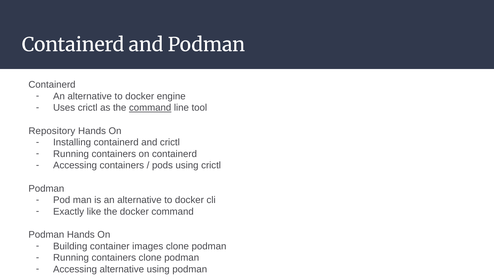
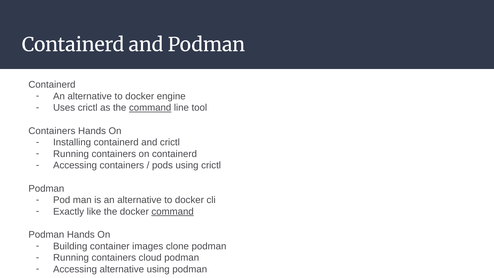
Repository: Repository -> Containers (52, 131)
command underline: none -> present (173, 212)
containers clone: clone -> cloud (150, 258)
